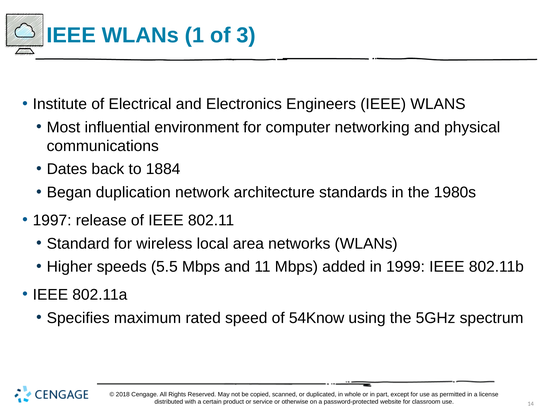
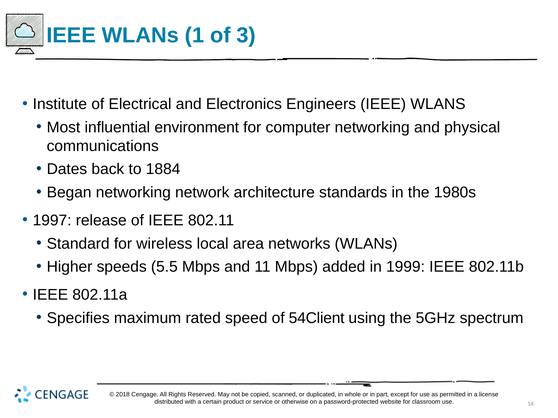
Began duplication: duplication -> networking (133, 193)
54Know: 54Know -> 54Client (317, 318)
